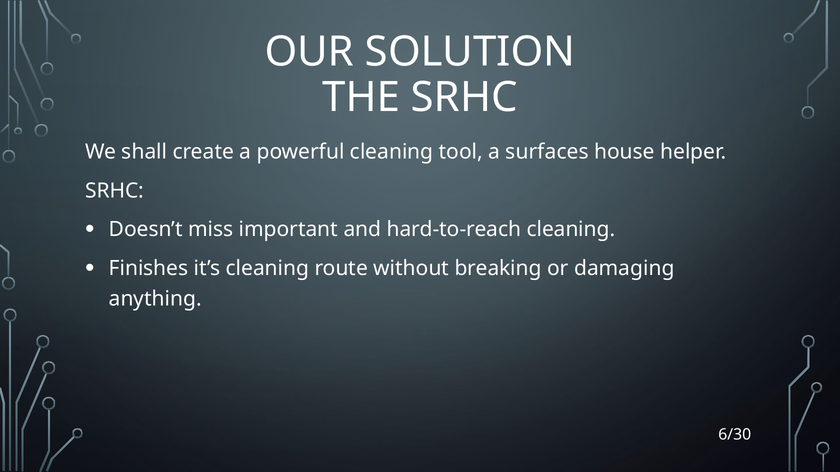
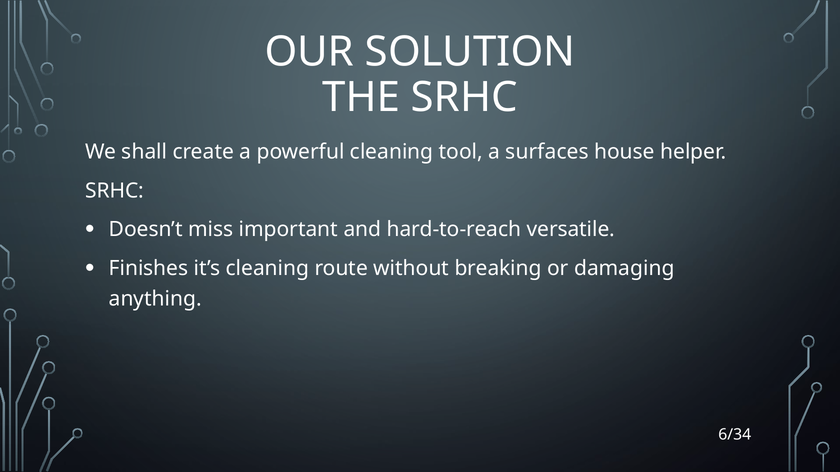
hard-to-reach cleaning: cleaning -> versatile (571, 230)
6/30: 6/30 -> 6/34 (735, 435)
